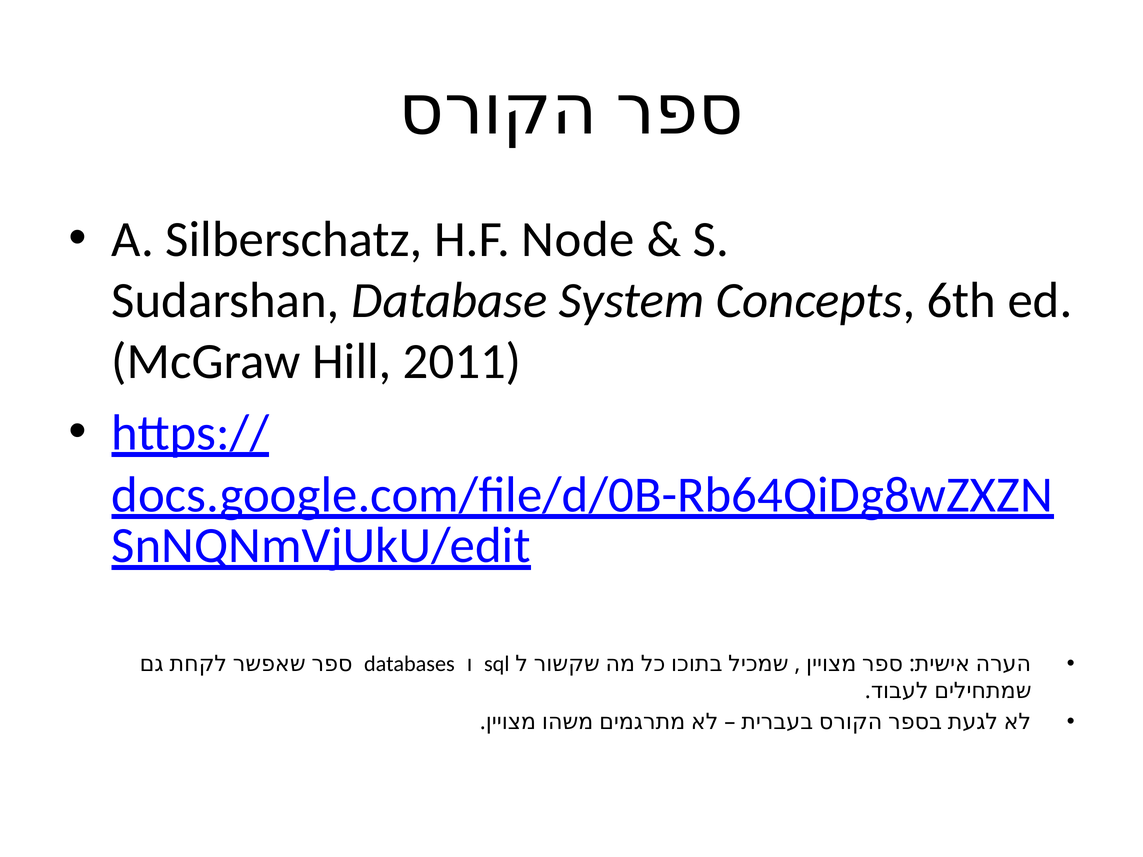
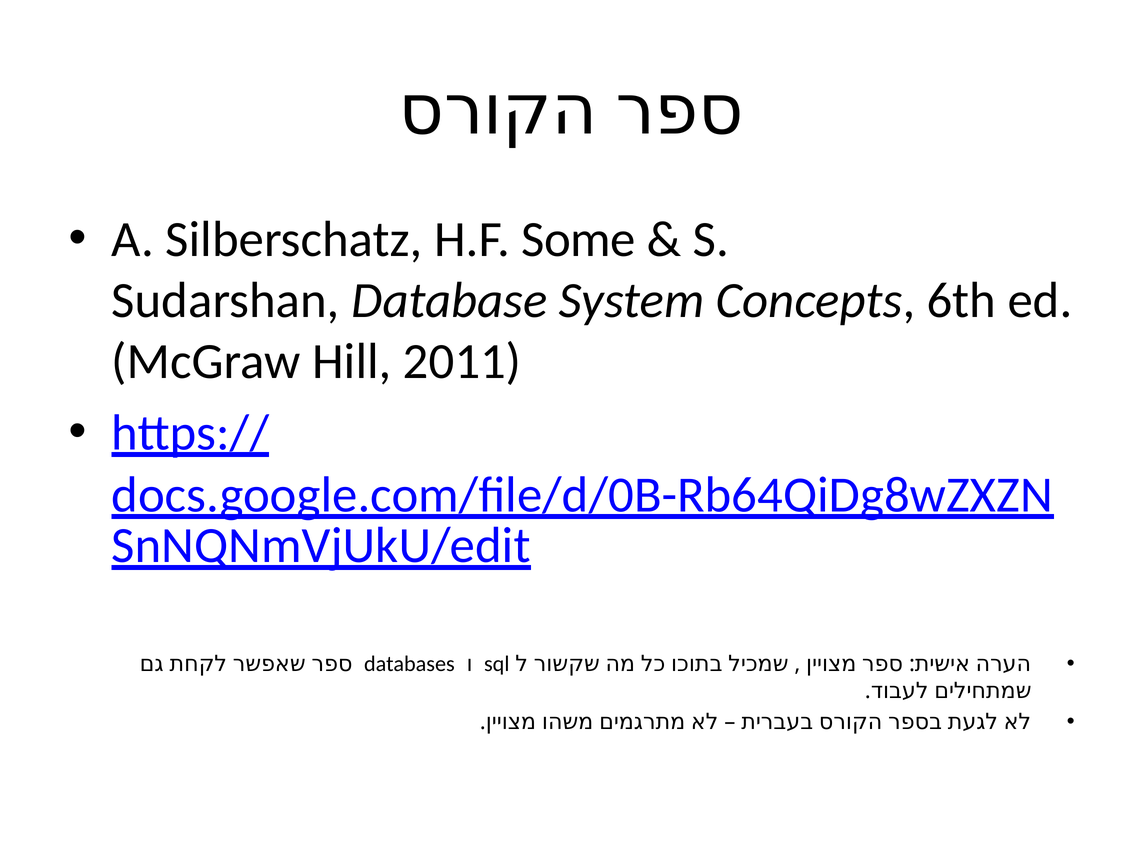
Node: Node -> Some (578, 240)
